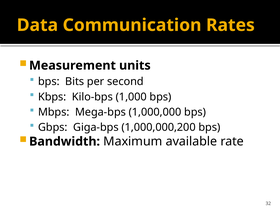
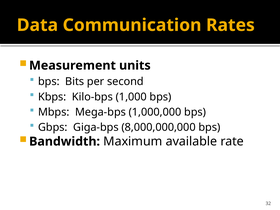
1,000,000,200: 1,000,000,200 -> 8,000,000,000 (159, 127)
